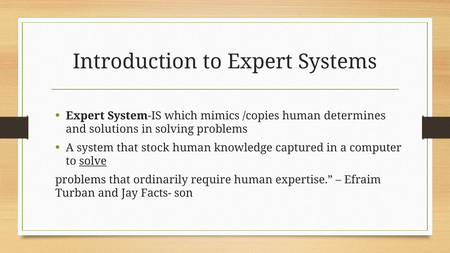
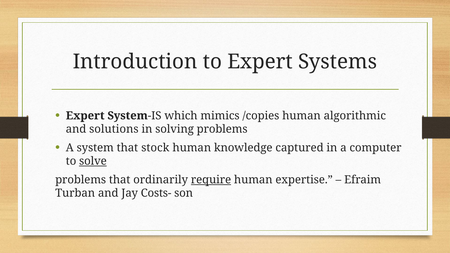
determines: determines -> algorithmic (355, 116)
require underline: none -> present (211, 180)
Facts-: Facts- -> Costs- (156, 193)
